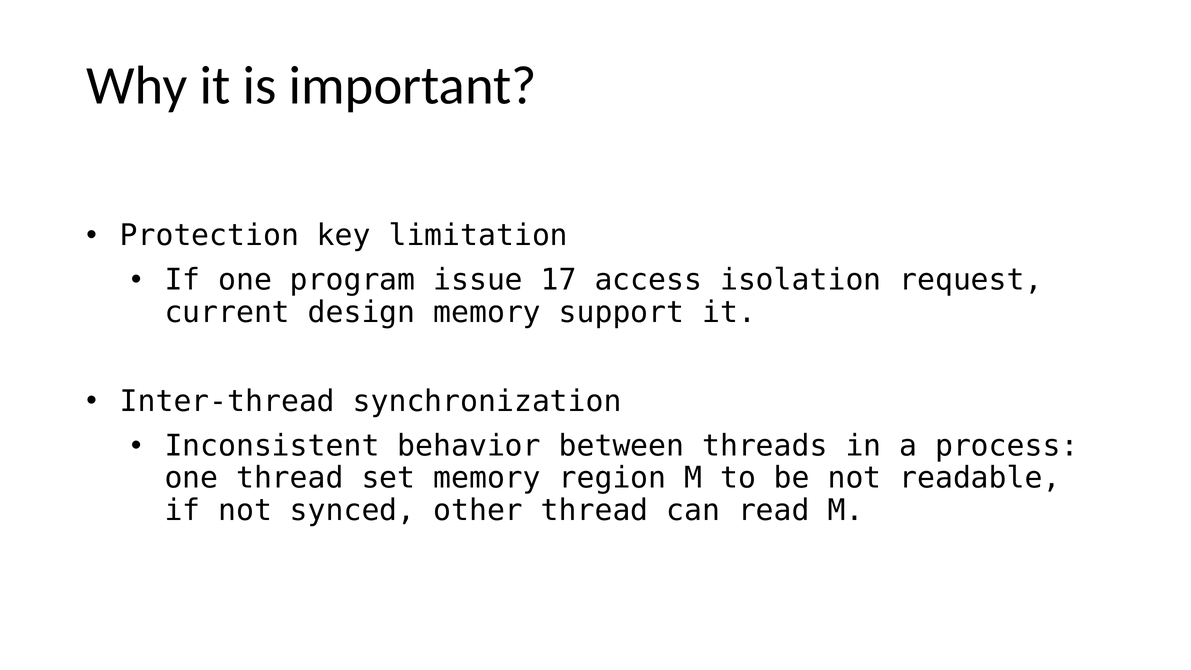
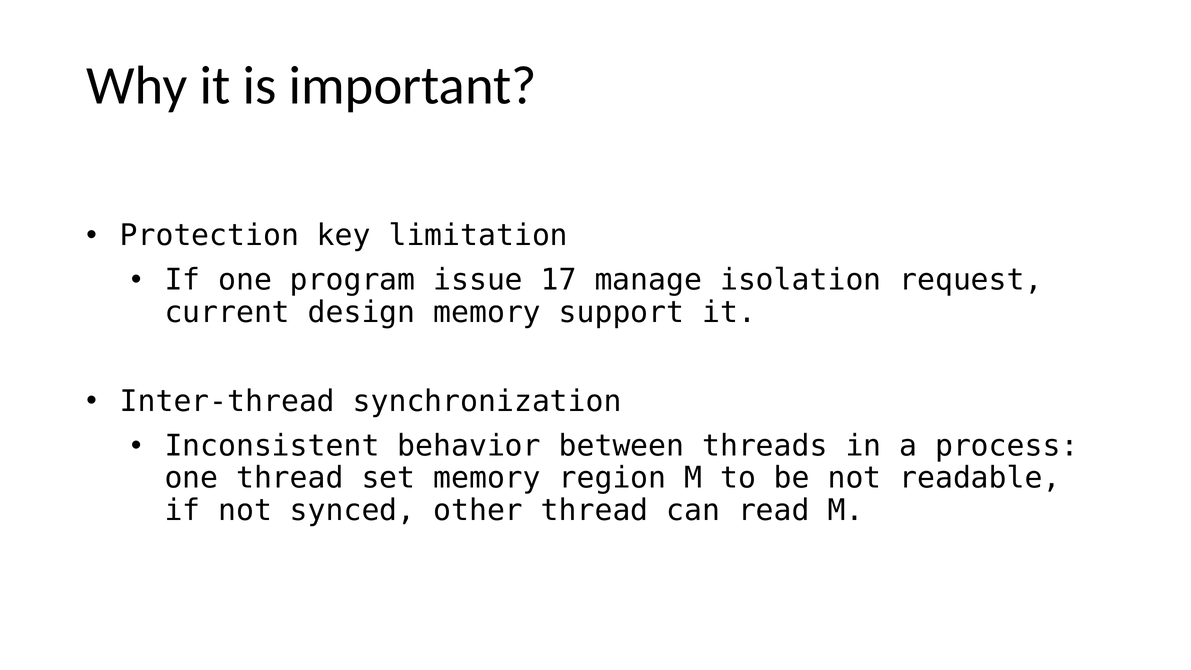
access: access -> manage (648, 280)
